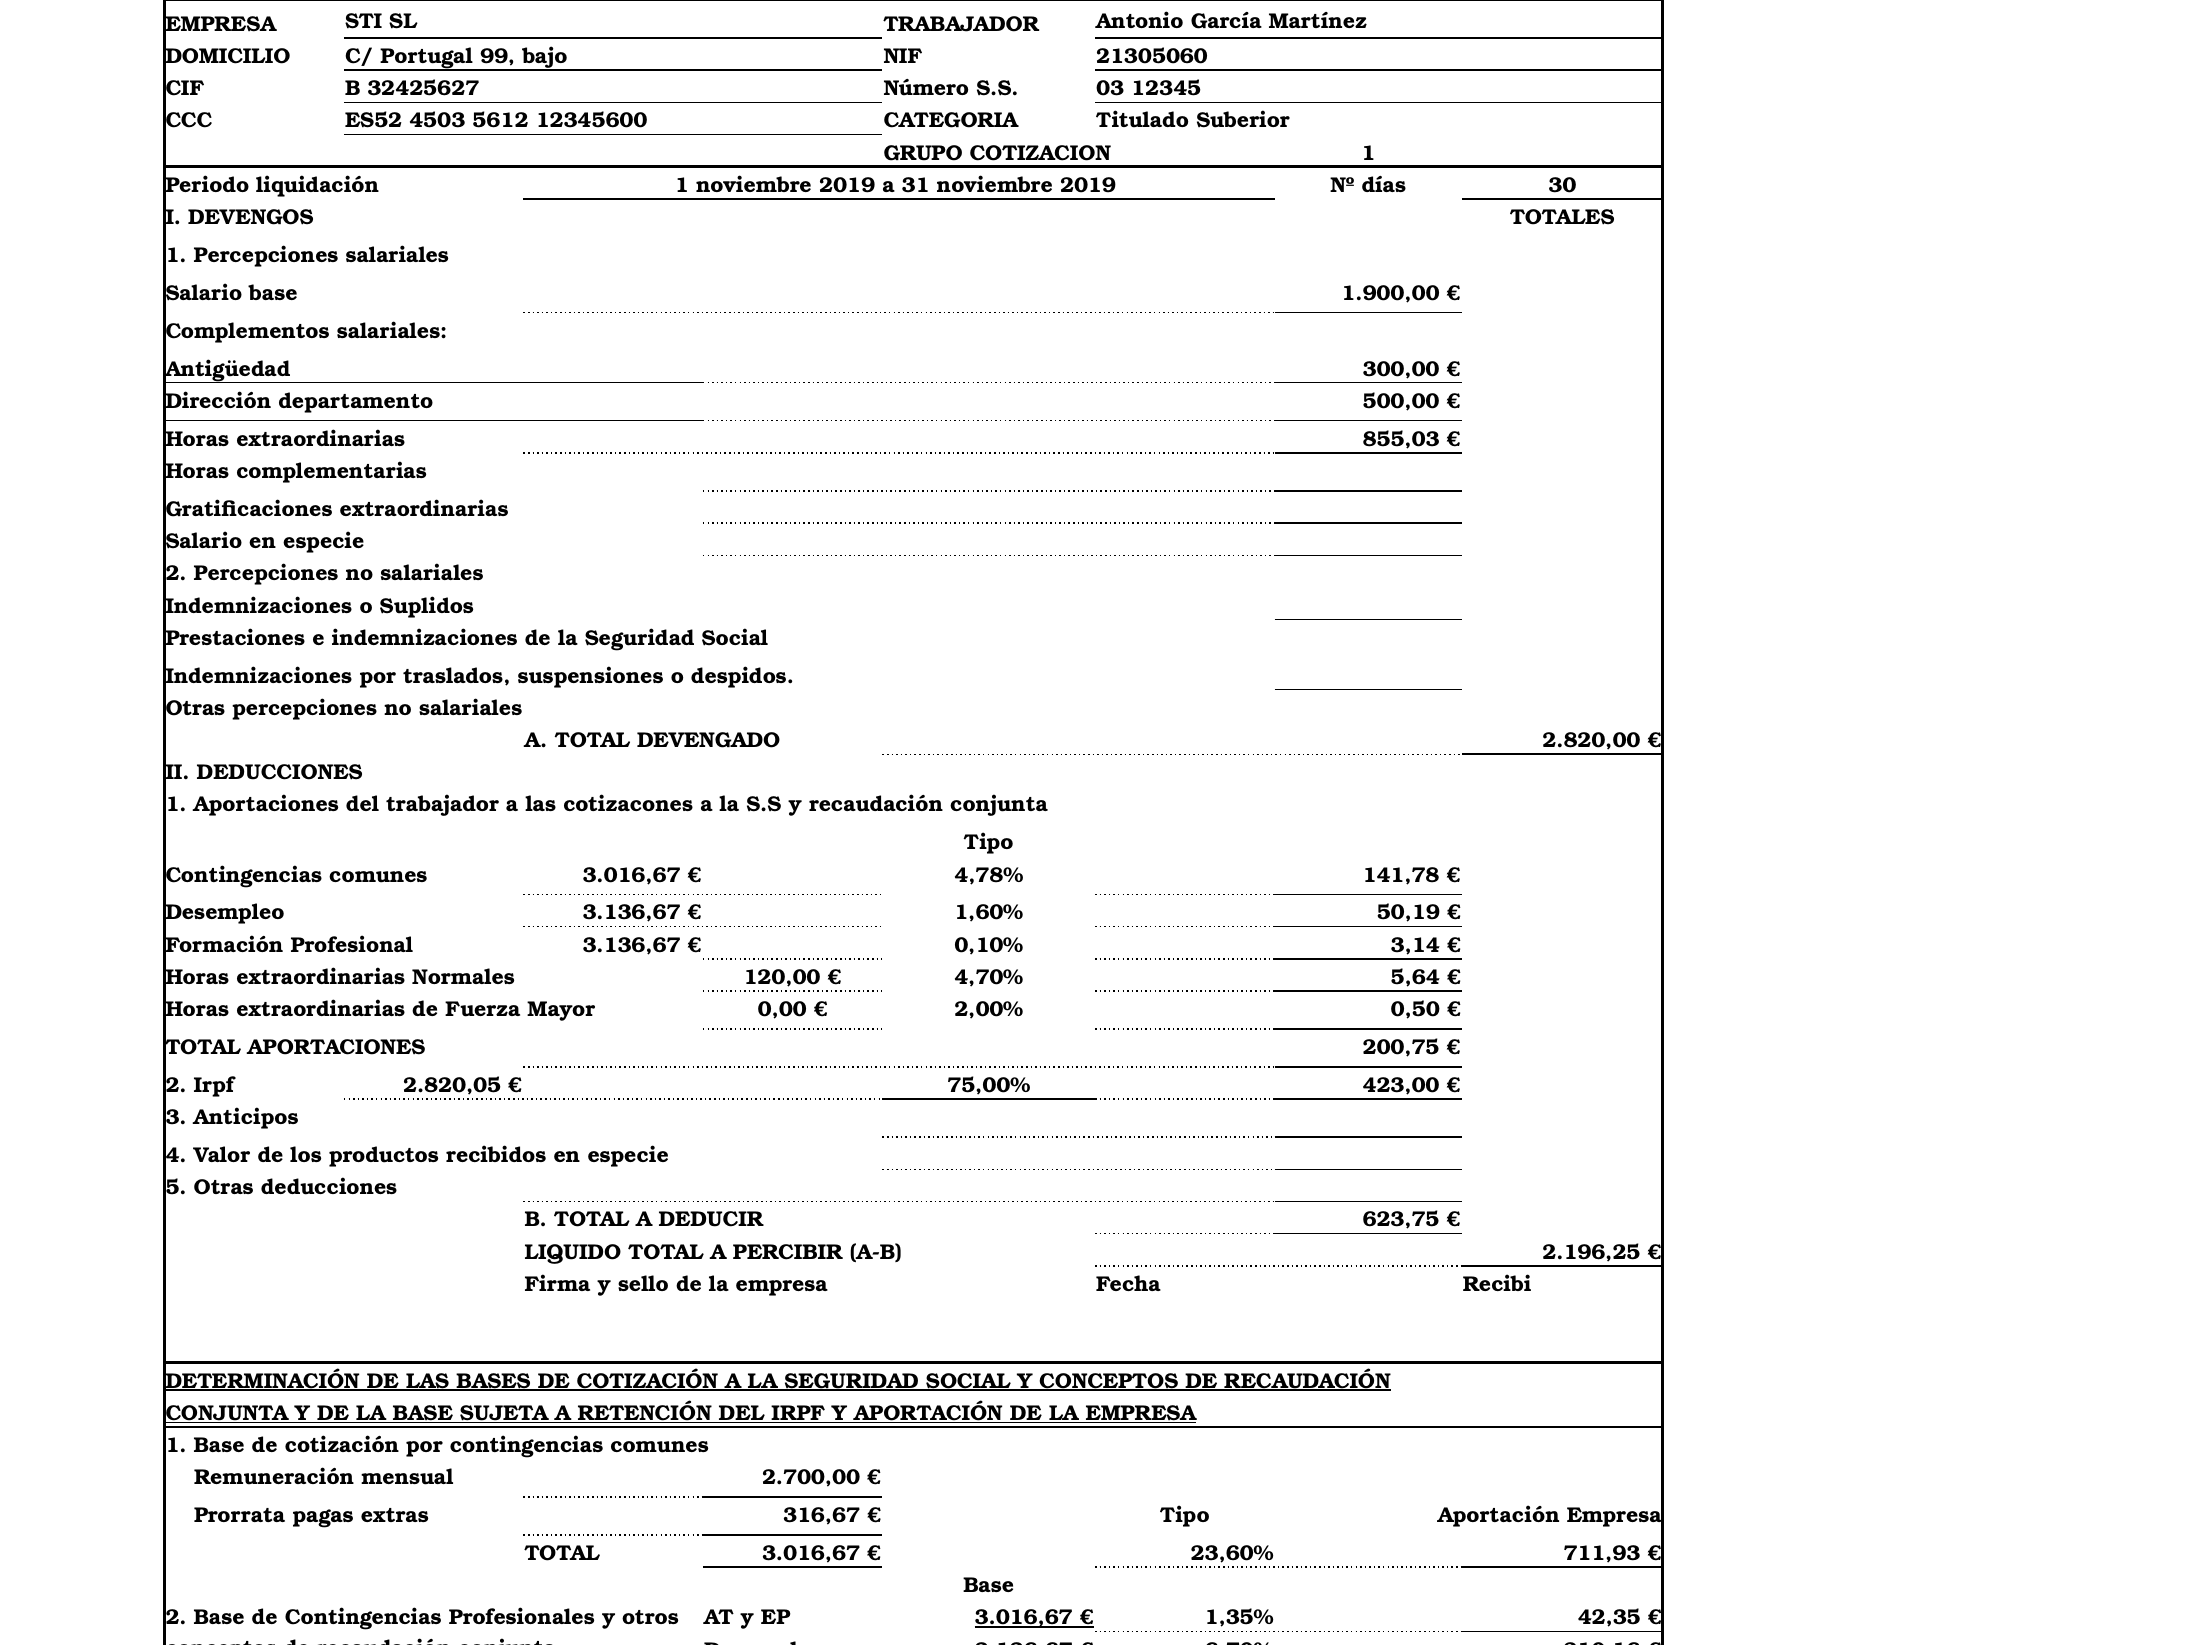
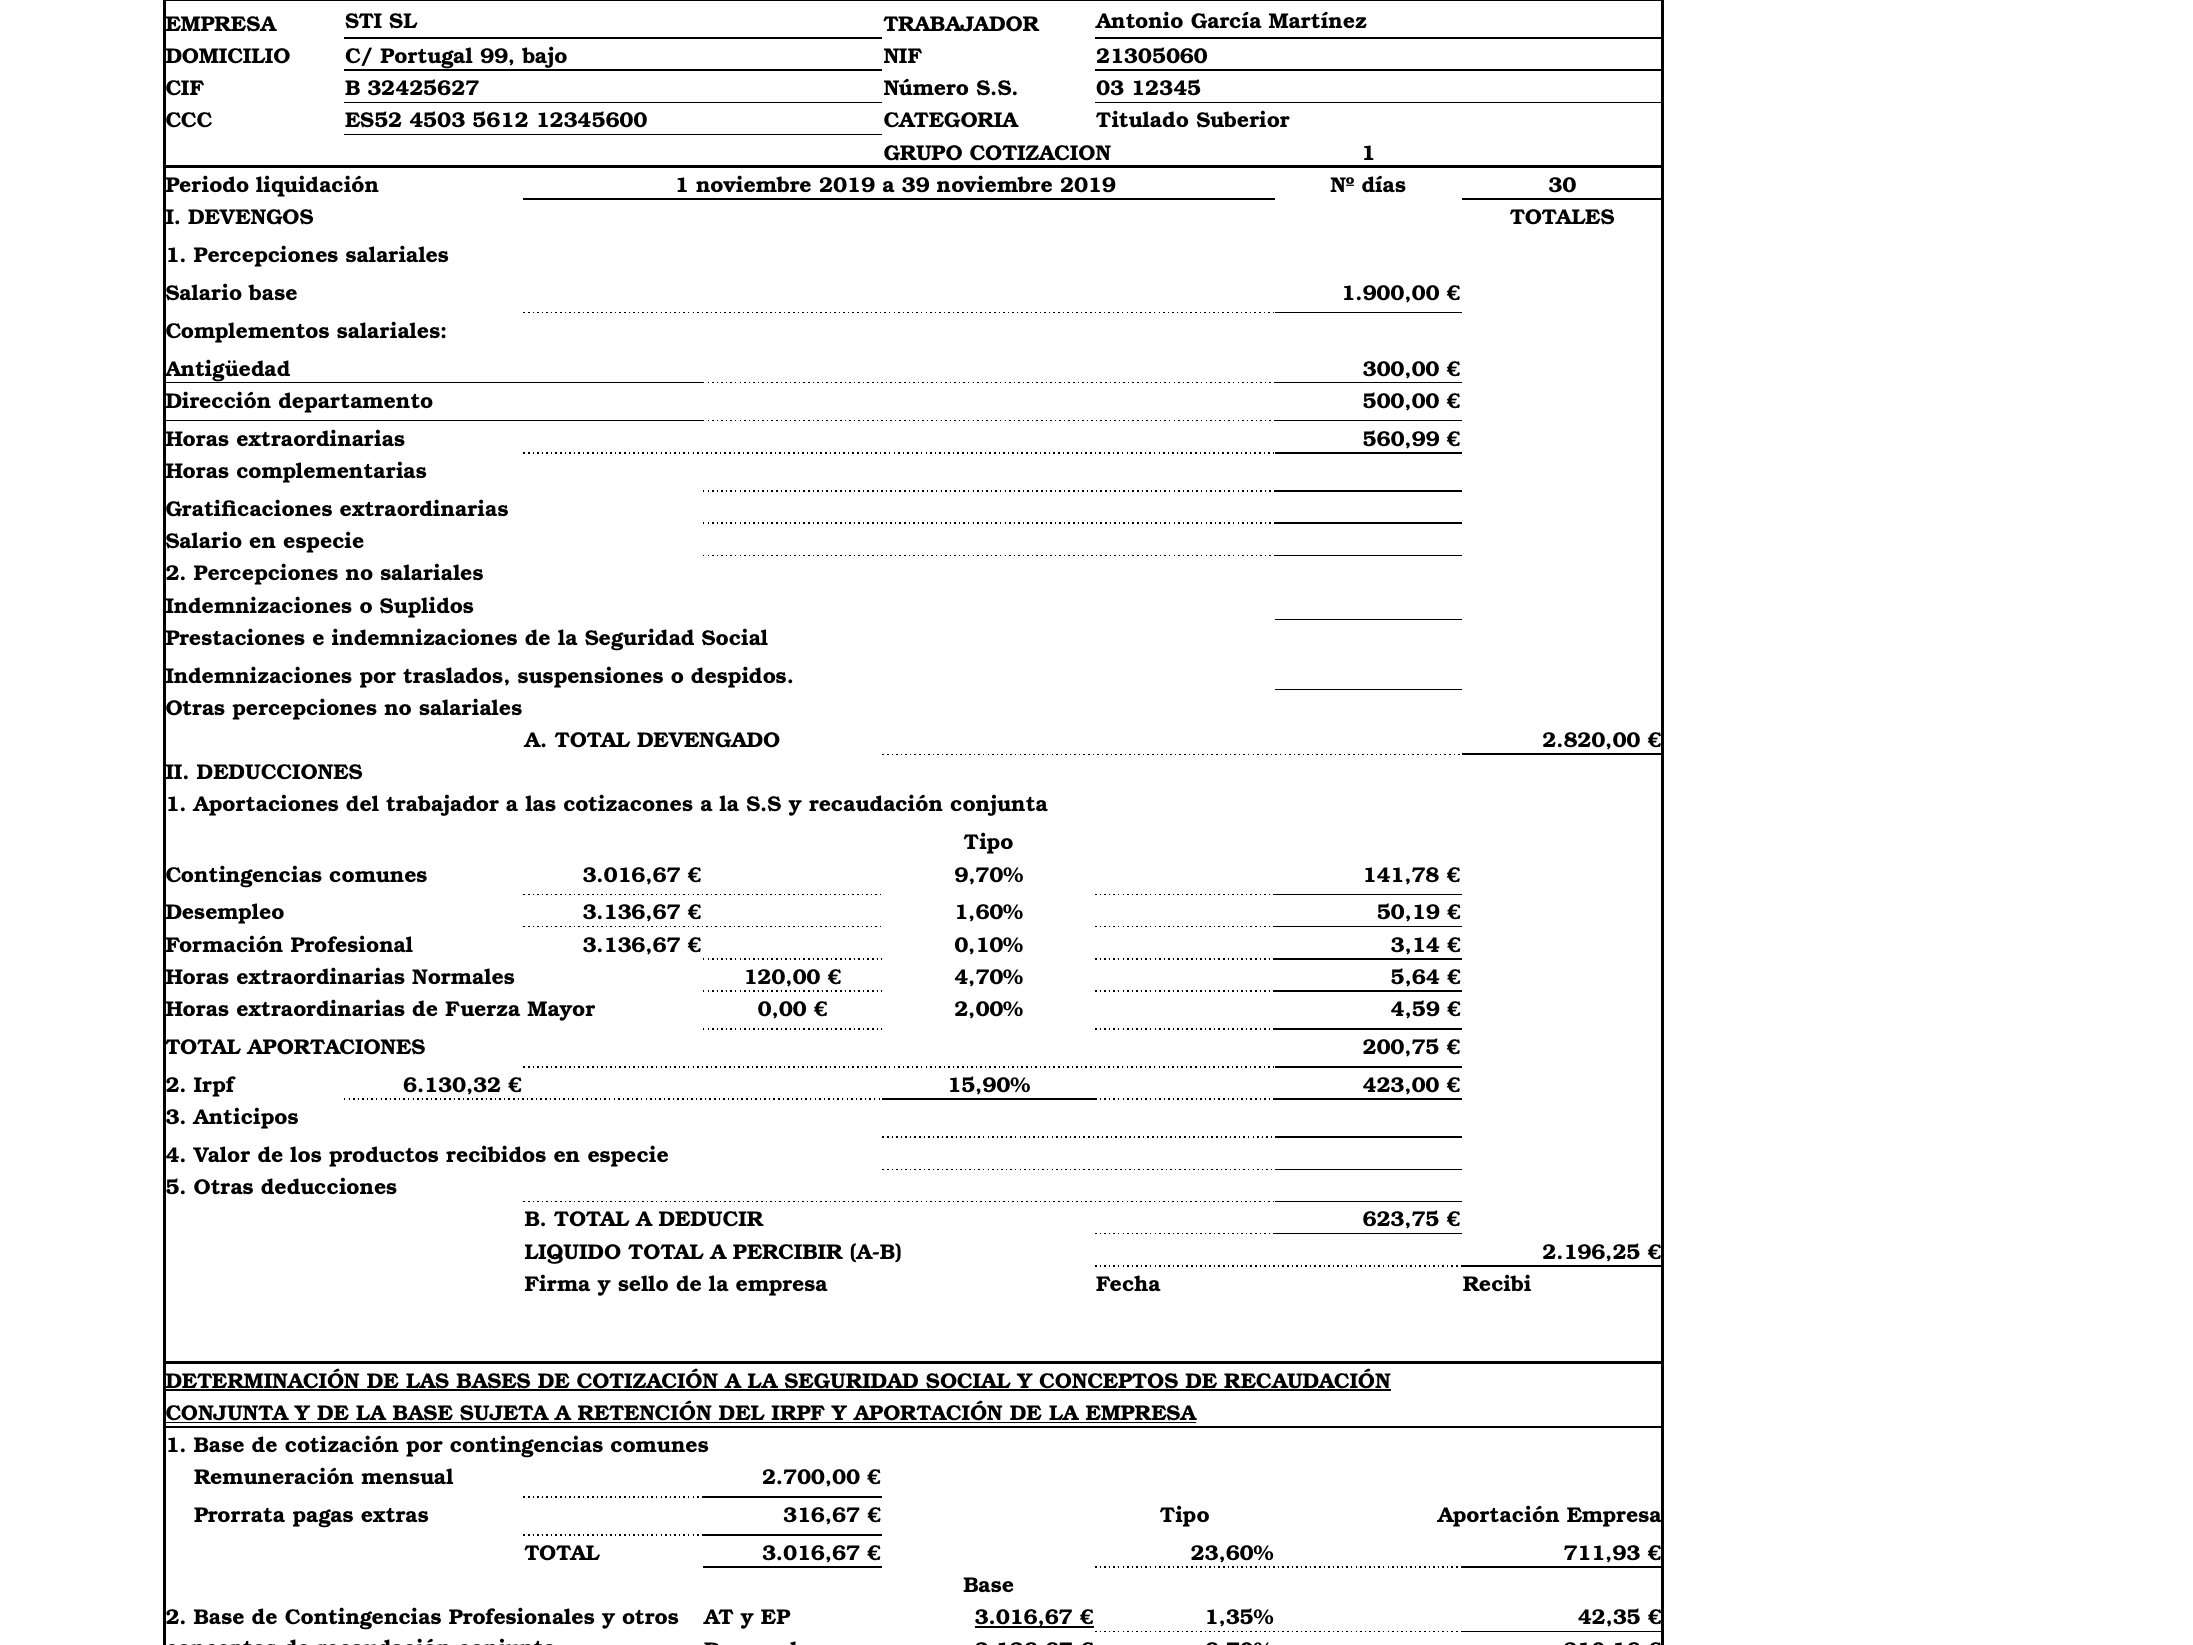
31: 31 -> 39 (916, 185)
855,03: 855,03 -> 560,99 (1401, 439)
4,78%: 4,78% -> 9,70% (989, 875)
0,50: 0,50 -> 4,59 (1415, 1009)
2.820,05: 2.820,05 -> 6.130,32 (452, 1085)
75,00%: 75,00% -> 15,90% (989, 1085)
